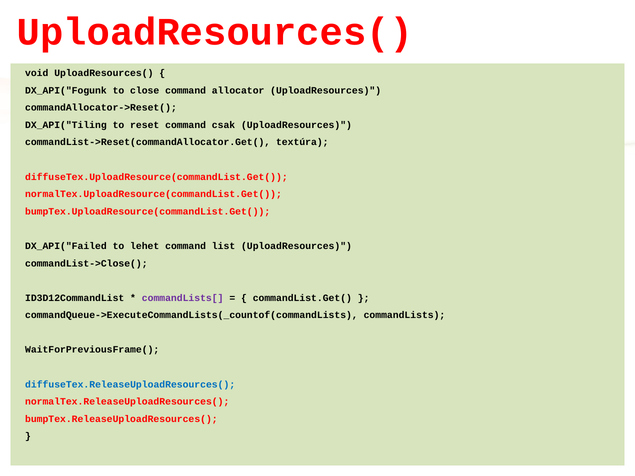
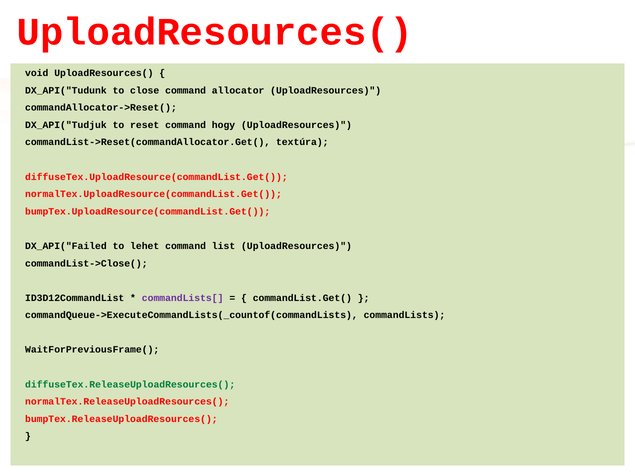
DX_API("Fogunk: DX_API("Fogunk -> DX_API("Tudunk (66, 90)
DX_API("Tiling: DX_API("Tiling -> DX_API("Tudjuk (66, 125)
csak: csak -> hogy (224, 125)
diffuseTex.ReleaseUploadResources( colour: blue -> green (130, 385)
